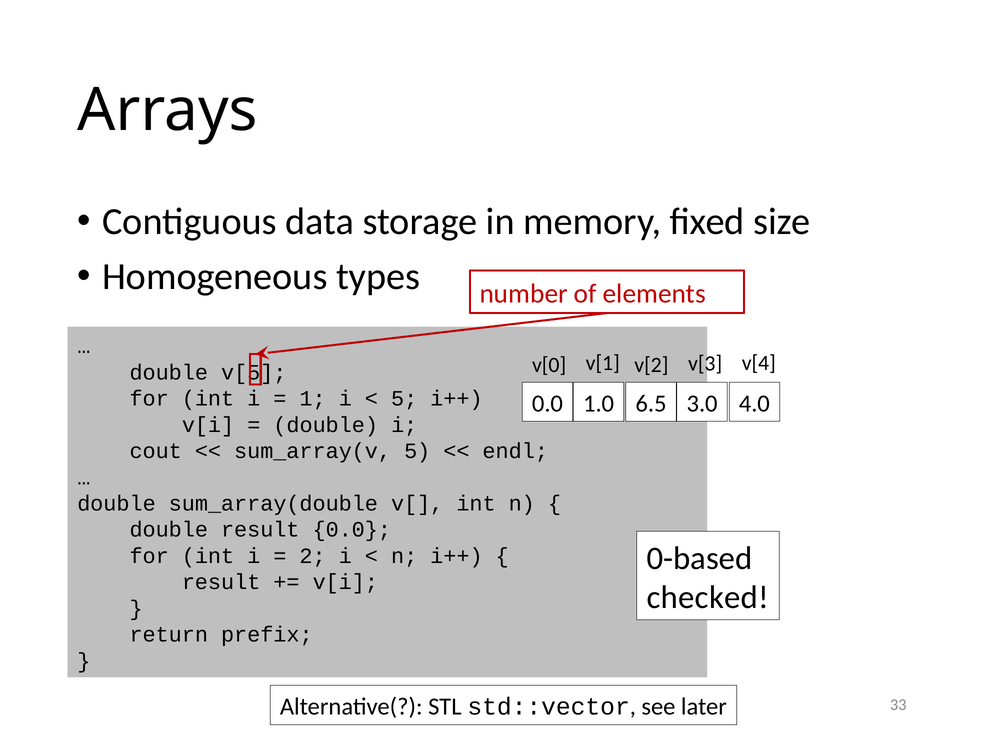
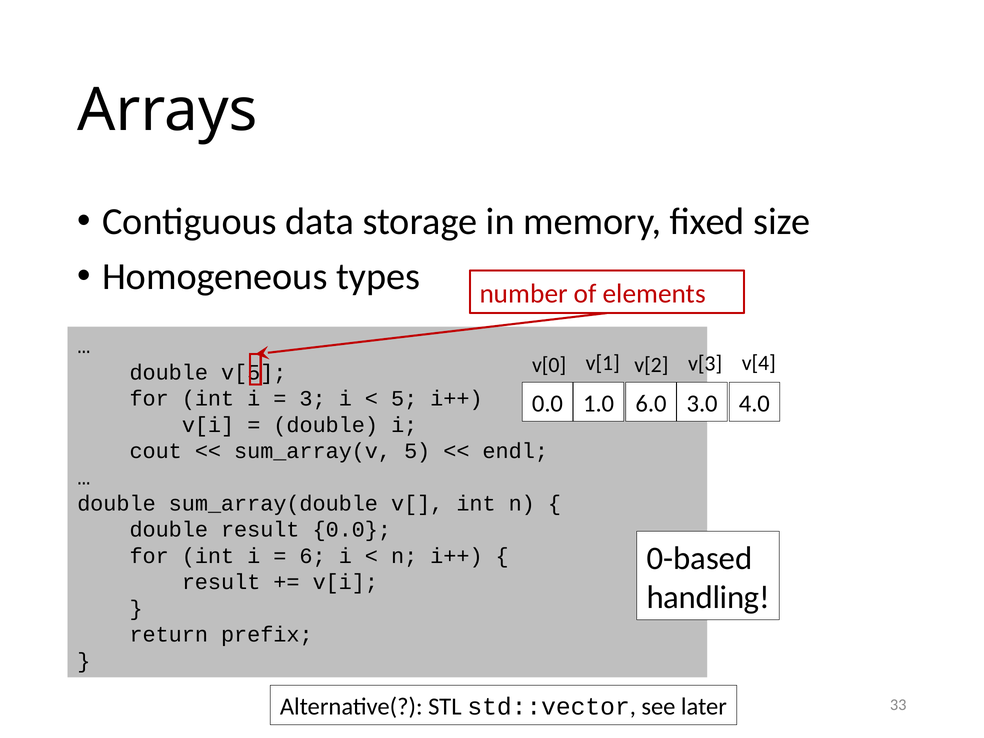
1: 1 -> 3 (313, 399)
6.5: 6.5 -> 6.0 (651, 404)
2: 2 -> 6 (313, 556)
checked: checked -> handling (708, 598)
